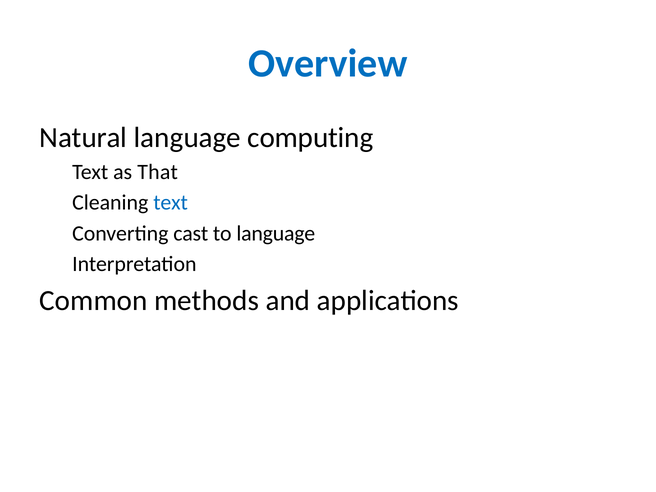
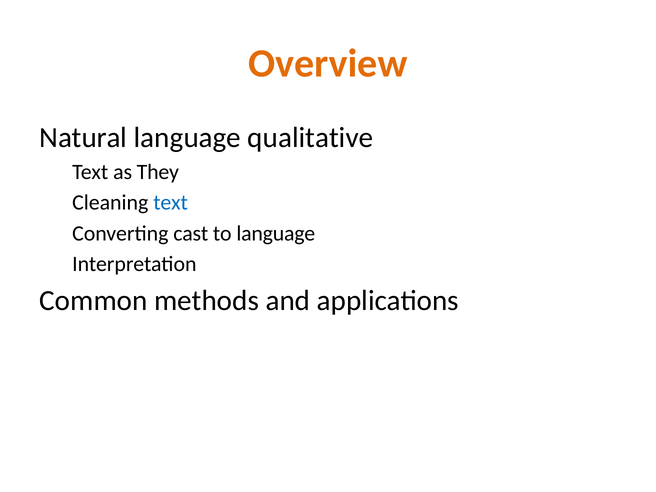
Overview colour: blue -> orange (328, 64)
computing: computing -> qualitative (310, 138)
That: That -> They (158, 172)
